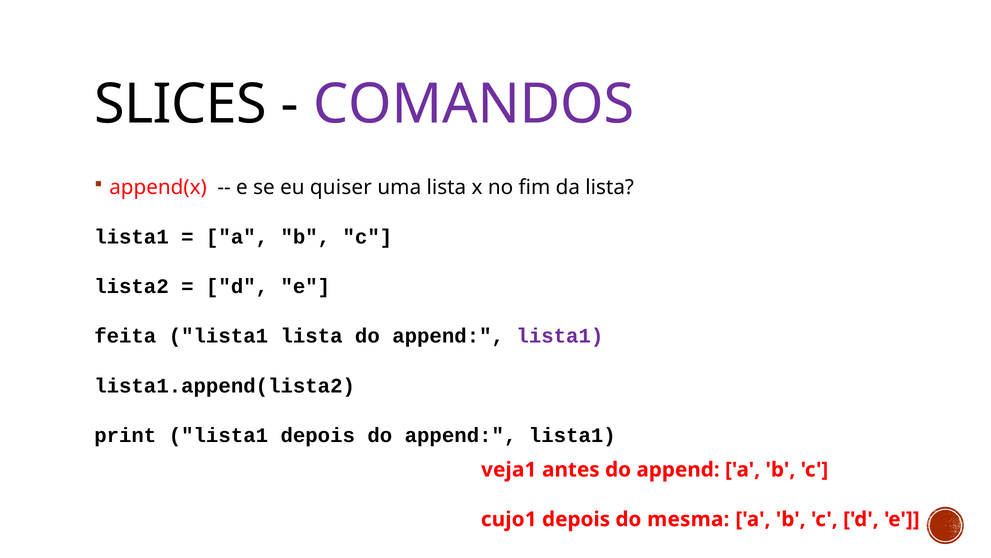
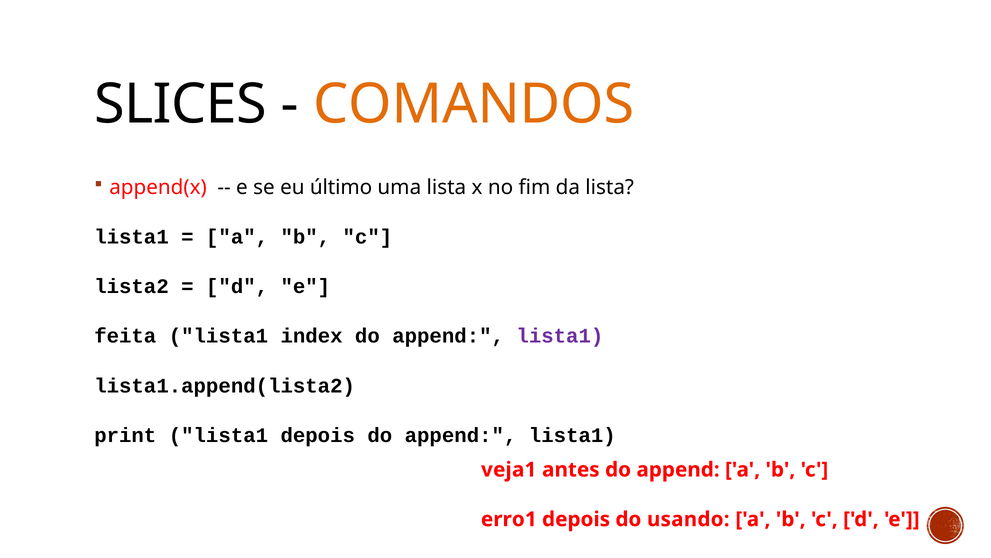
COMANDOS colour: purple -> orange (474, 104)
quiser: quiser -> último (341, 187)
lista1 lista: lista -> index (312, 336)
cujo1: cujo1 -> erro1 (509, 519)
mesma: mesma -> usando (688, 519)
